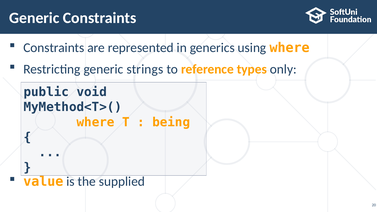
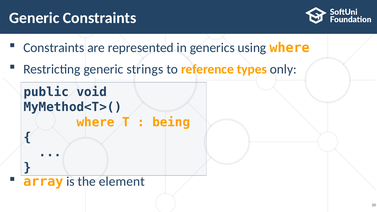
value: value -> array (43, 182)
supplied: supplied -> element (122, 182)
